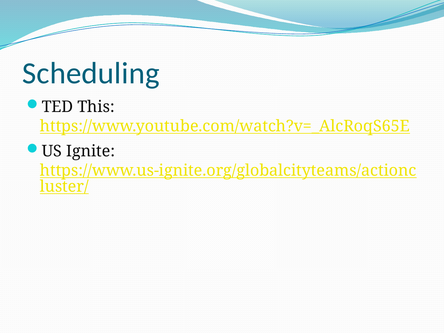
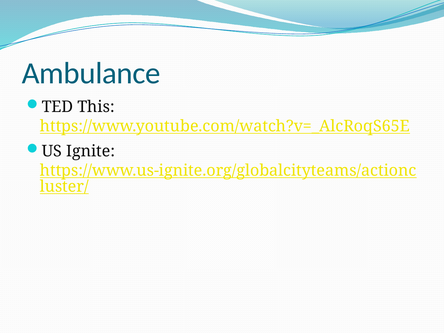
Scheduling: Scheduling -> Ambulance (91, 73)
